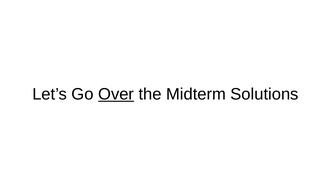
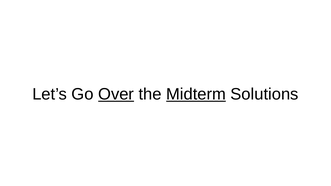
Midterm underline: none -> present (196, 94)
